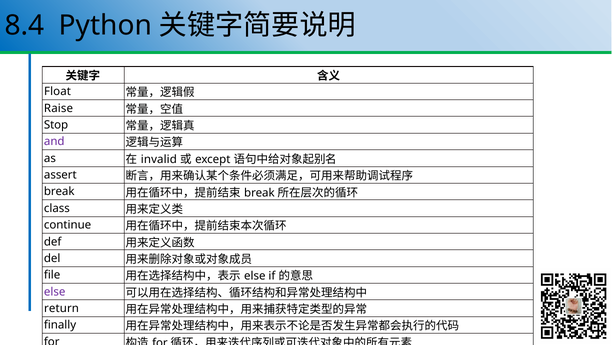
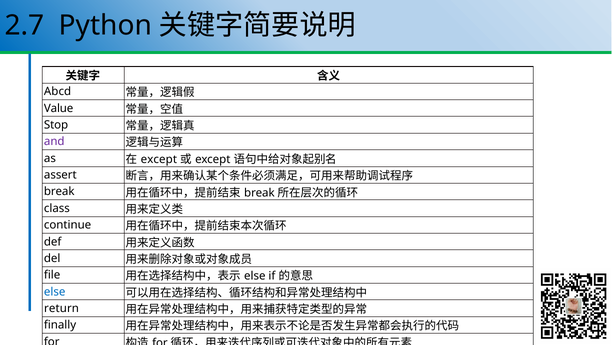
8.4: 8.4 -> 2.7 (25, 25)
Float: Float -> Abcd (58, 92)
Raise: Raise -> Value (59, 108)
invalid: invalid -> except (159, 159)
else colour: purple -> blue (55, 292)
